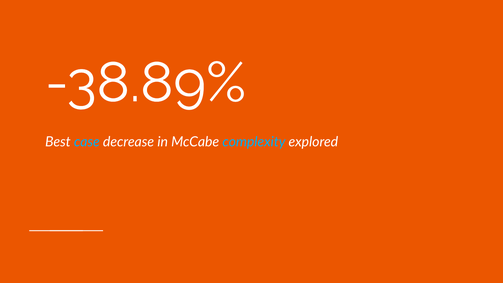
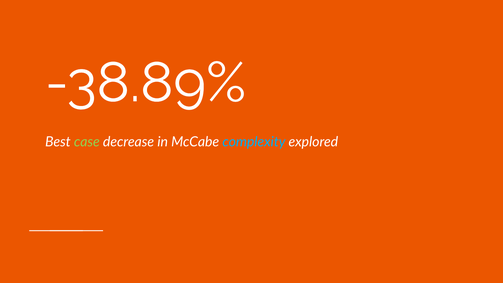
case colour: light blue -> light green (87, 142)
